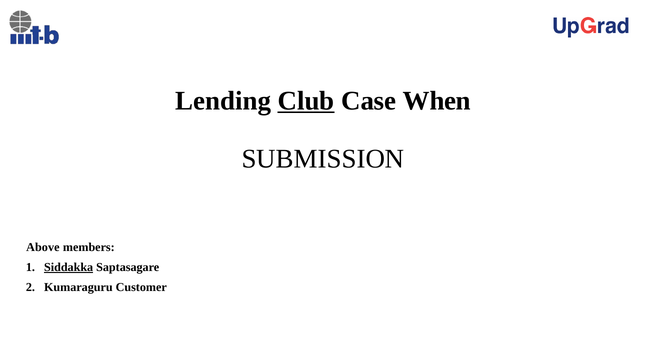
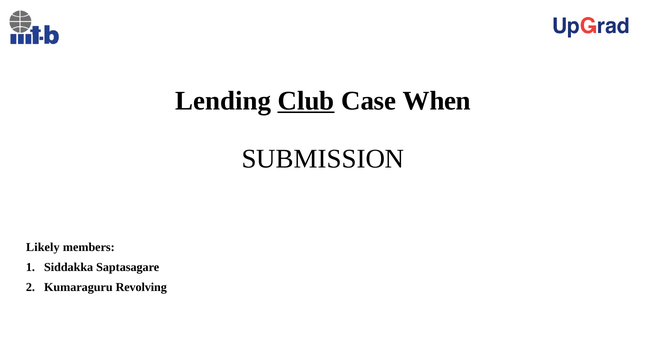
Above: Above -> Likely (43, 248)
Siddakka underline: present -> none (69, 268)
Customer: Customer -> Revolving (141, 287)
